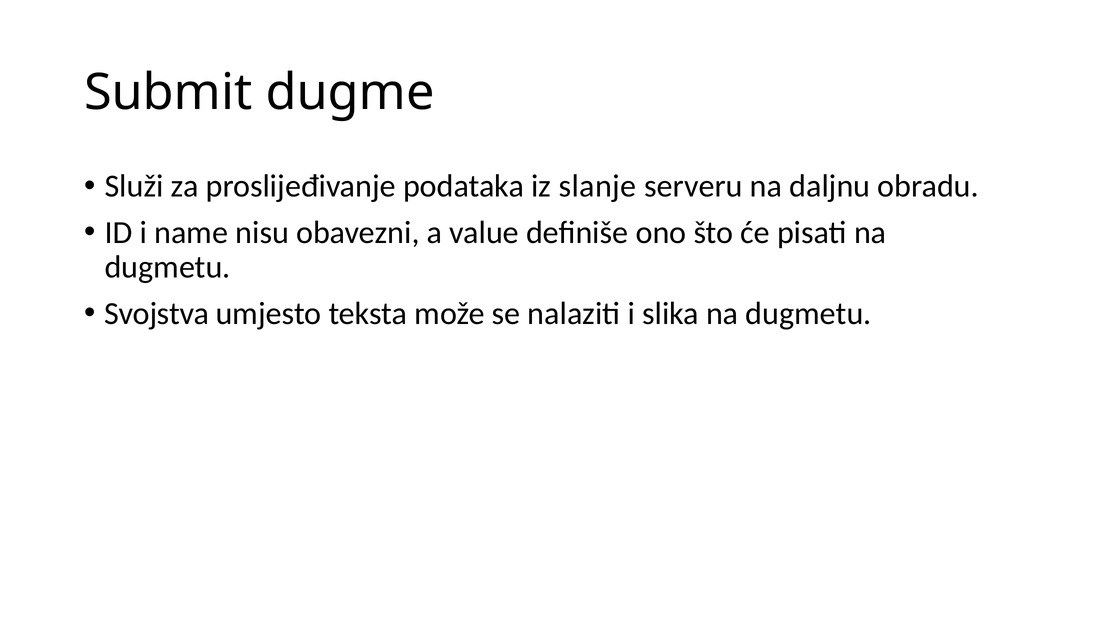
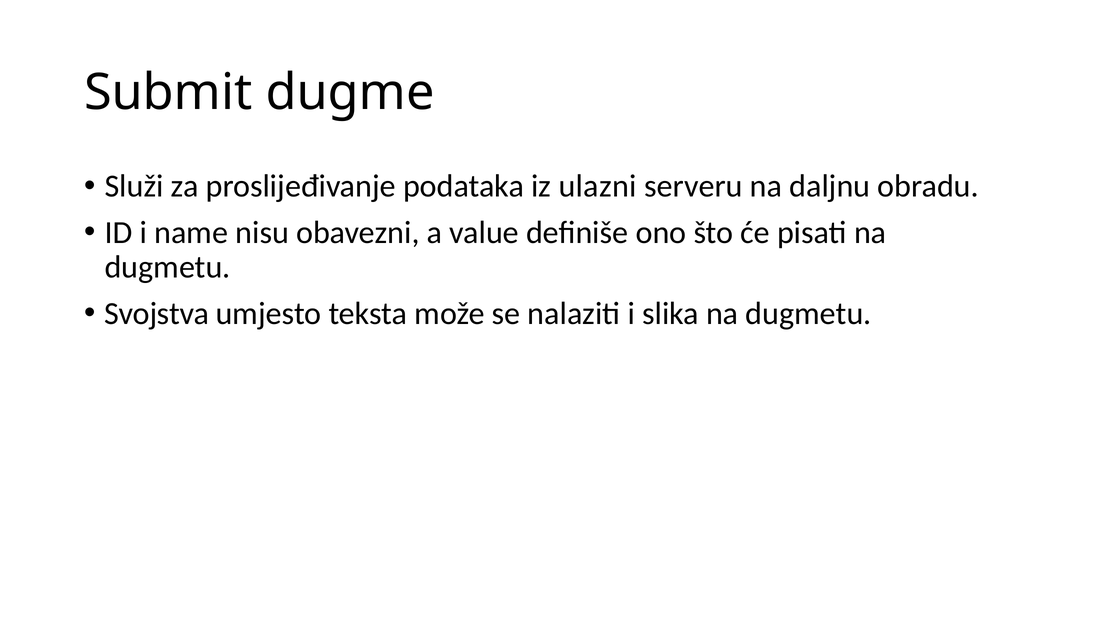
slanje: slanje -> ulazni (598, 186)
